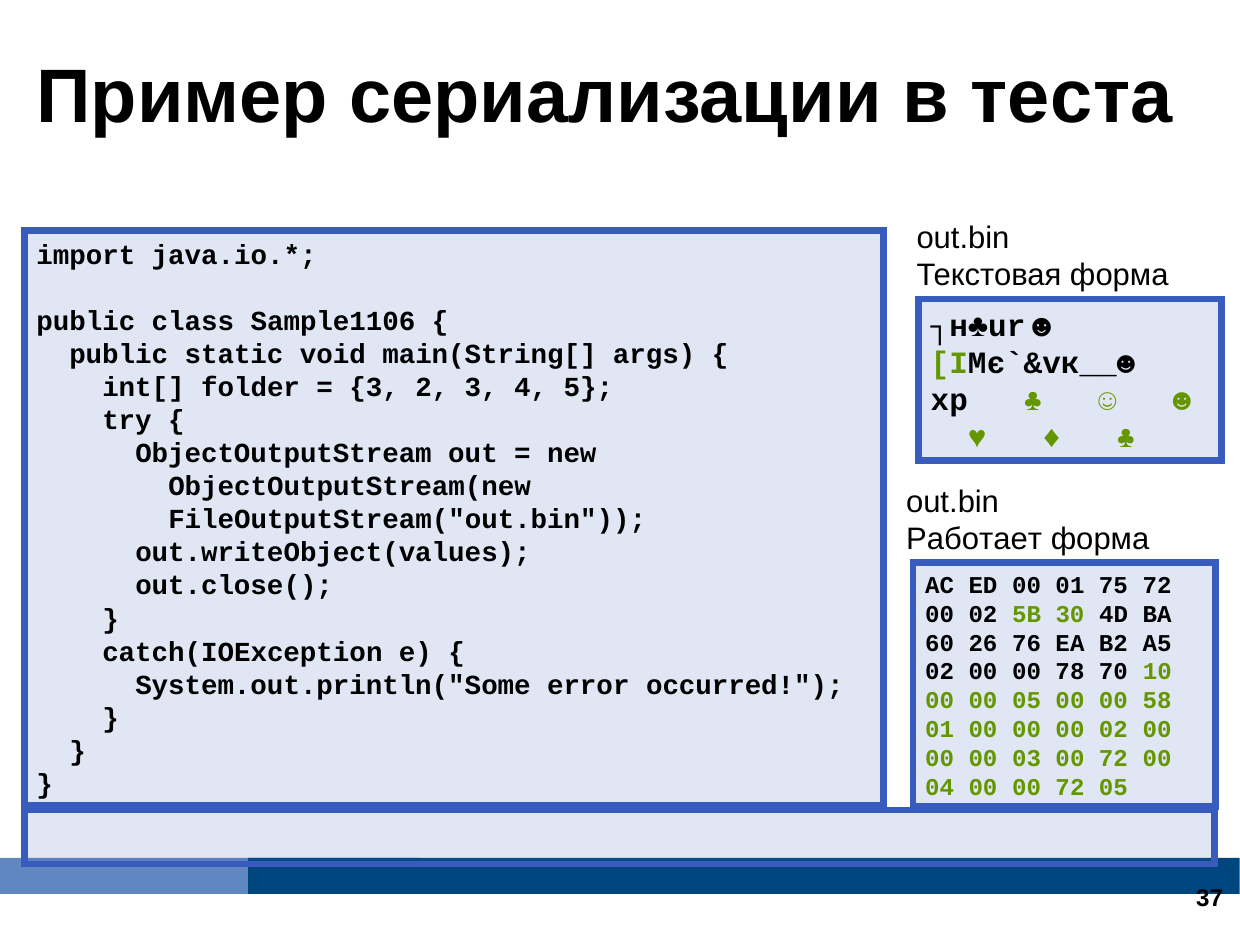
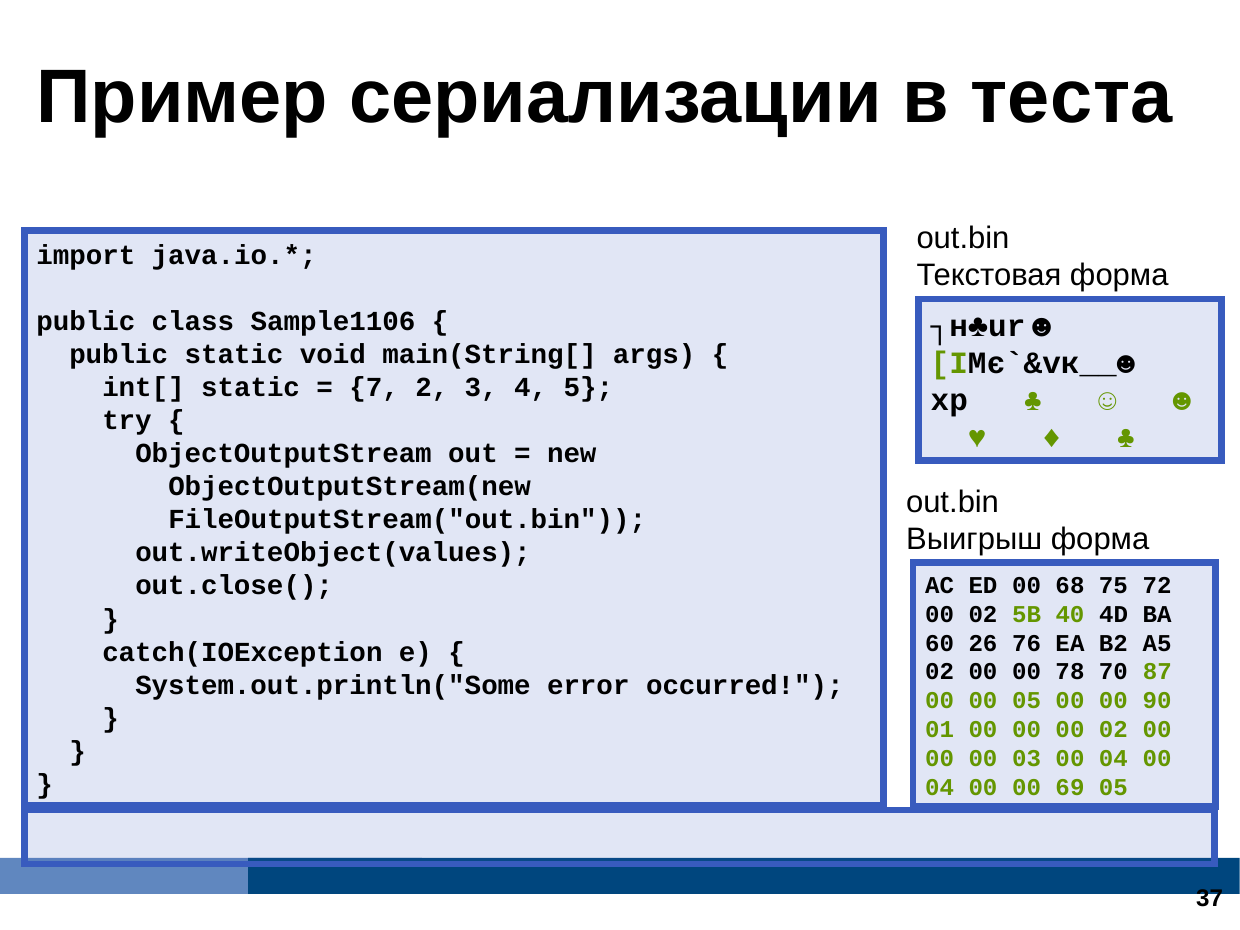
int[ folder: folder -> static (251, 388)
3: 3 -> 7 (374, 388)
Работает: Работает -> Выигрыш (974, 540)
00 01: 01 -> 68 (1070, 585)
30: 30 -> 40 (1070, 614)
10: 10 -> 87 (1157, 672)
58: 58 -> 90 (1157, 701)
03 00 72: 72 -> 04 (1113, 759)
00 00 72: 72 -> 69 (1070, 788)
